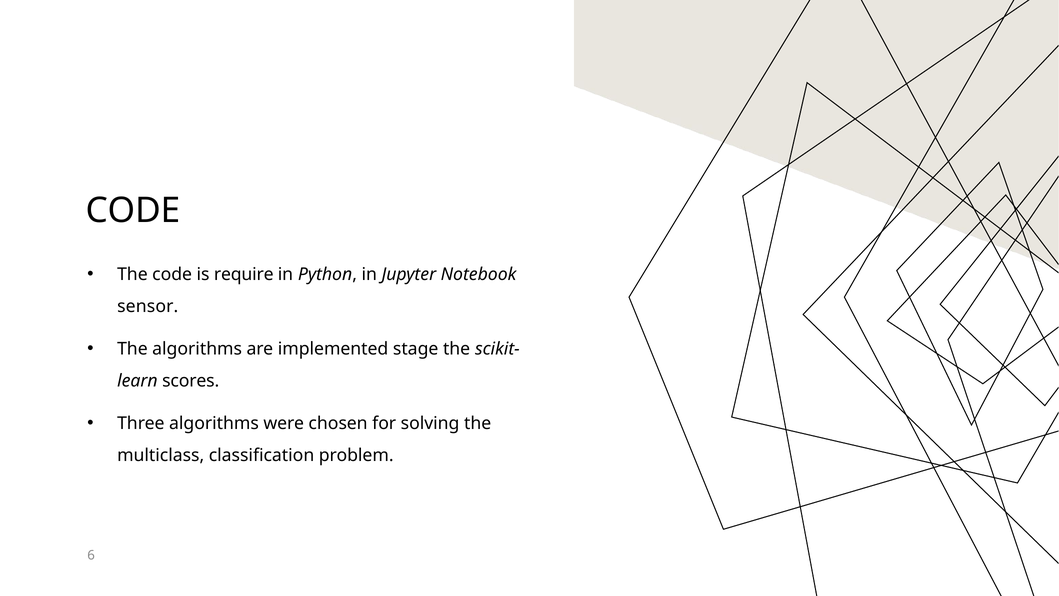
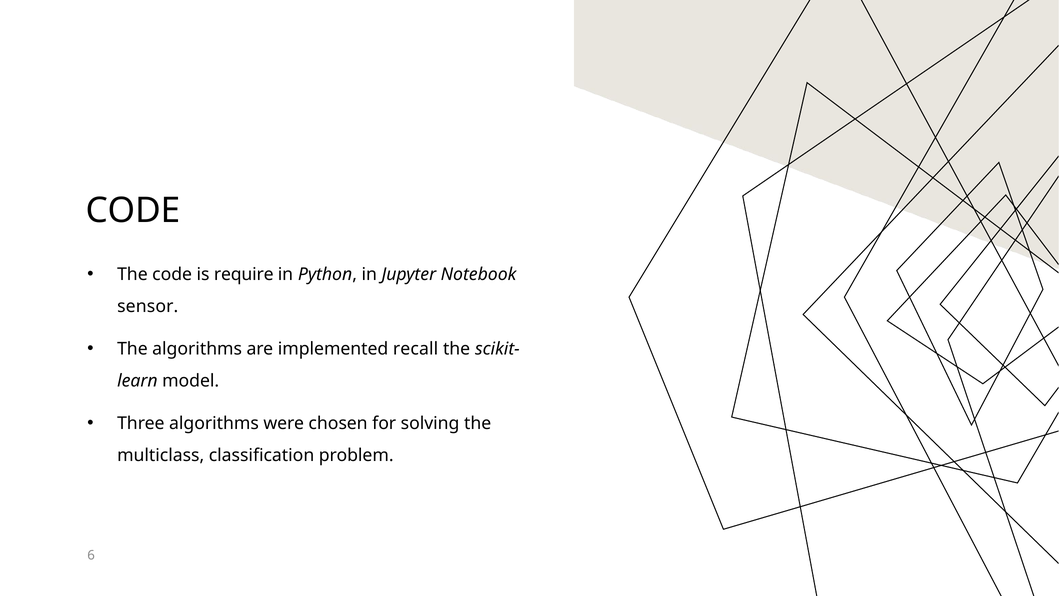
stage: stage -> recall (416, 349)
scores: scores -> model (191, 381)
